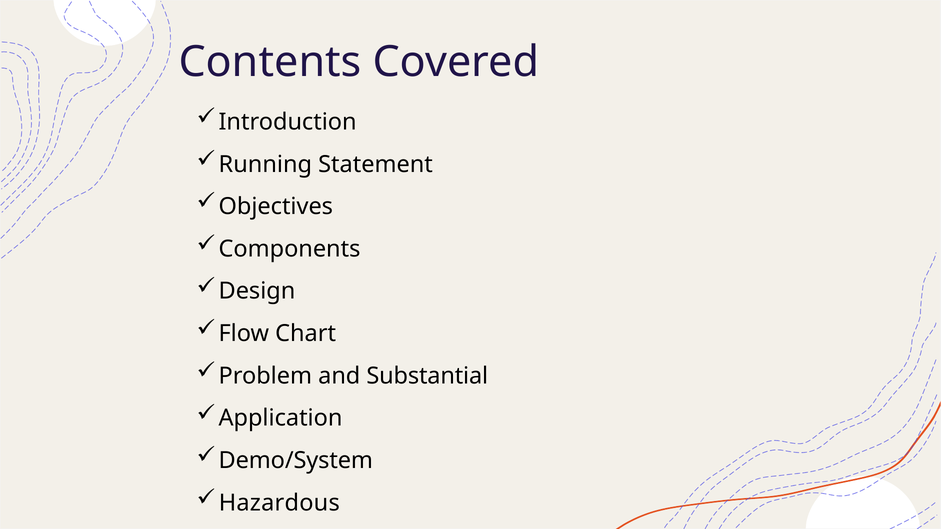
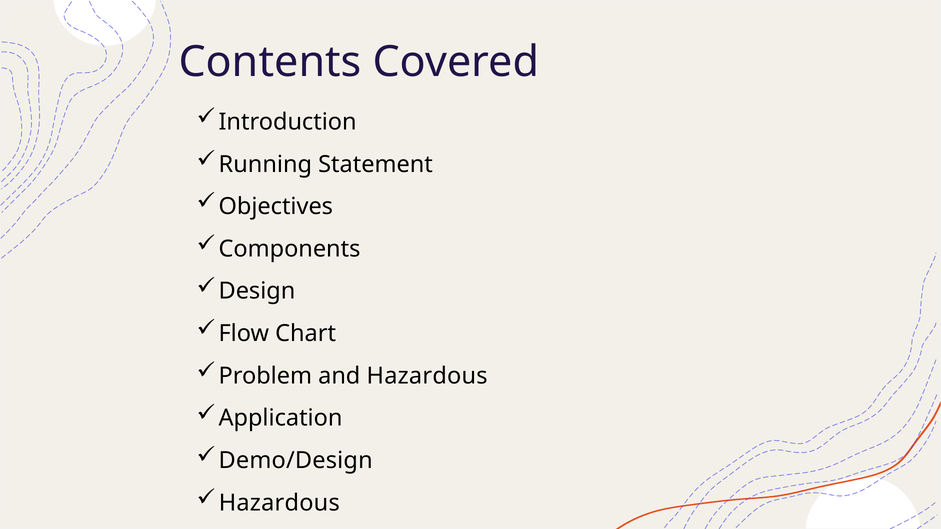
and Substantial: Substantial -> Hazardous (427, 376)
Demo/System: Demo/System -> Demo/Design (296, 461)
